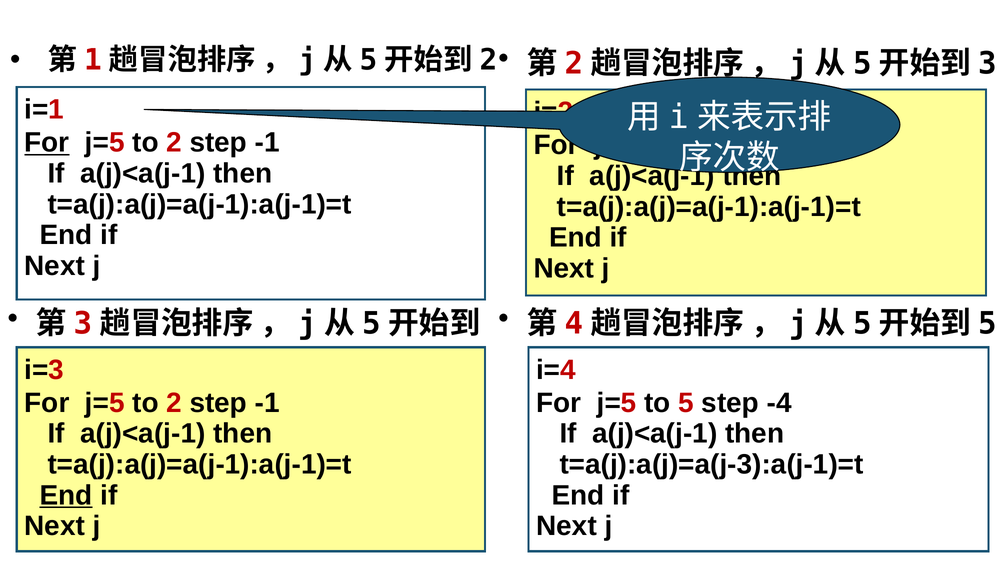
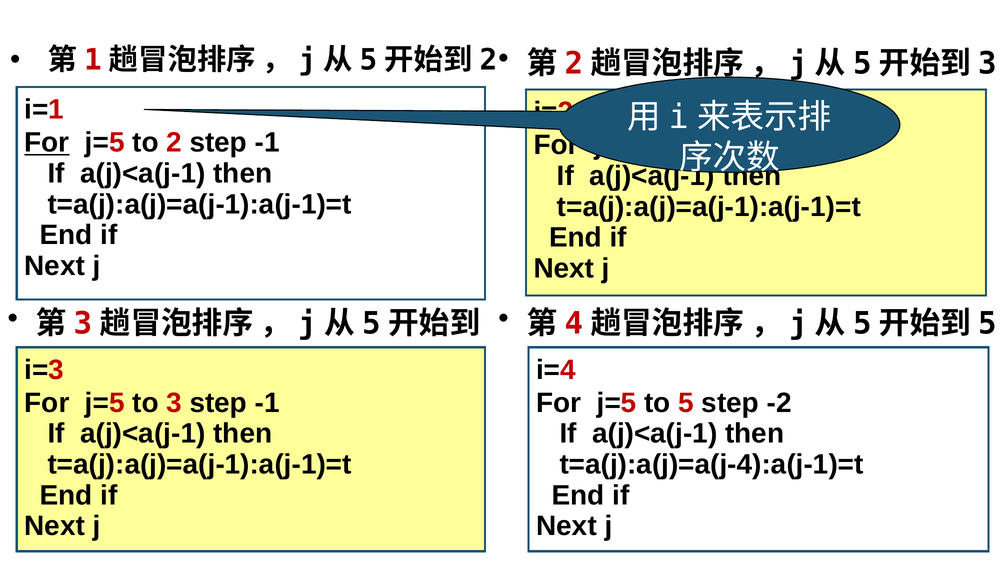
2: 2 -> 3 (174, 403)
-4: -4 -> -2 (779, 403)
t=a(j):a(j)=a(j-3):a(j-1)=t: t=a(j):a(j)=a(j-3):a(j-1)=t -> t=a(j):a(j)=a(j-4):a(j-1)=t (712, 464)
End underline: present -> none (66, 495)
